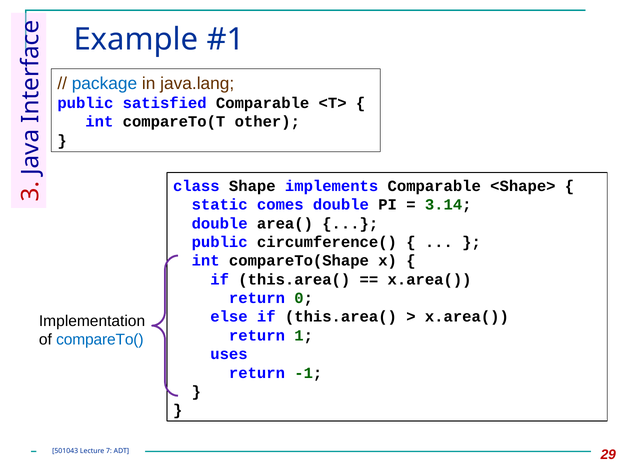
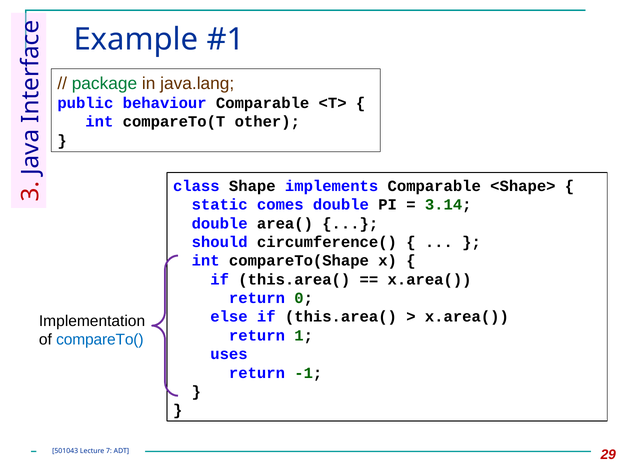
package colour: blue -> green (104, 83)
satisfied: satisfied -> behaviour (165, 103)
public: public -> should (220, 242)
